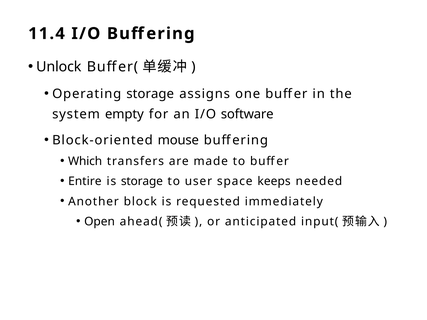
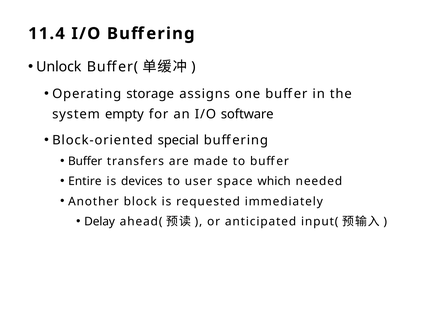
mouse: mouse -> special (178, 140)
Which: Which -> Buffer (85, 161)
is storage: storage -> devices (142, 181)
keeps: keeps -> which (274, 181)
Open: Open -> Delay (100, 222)
